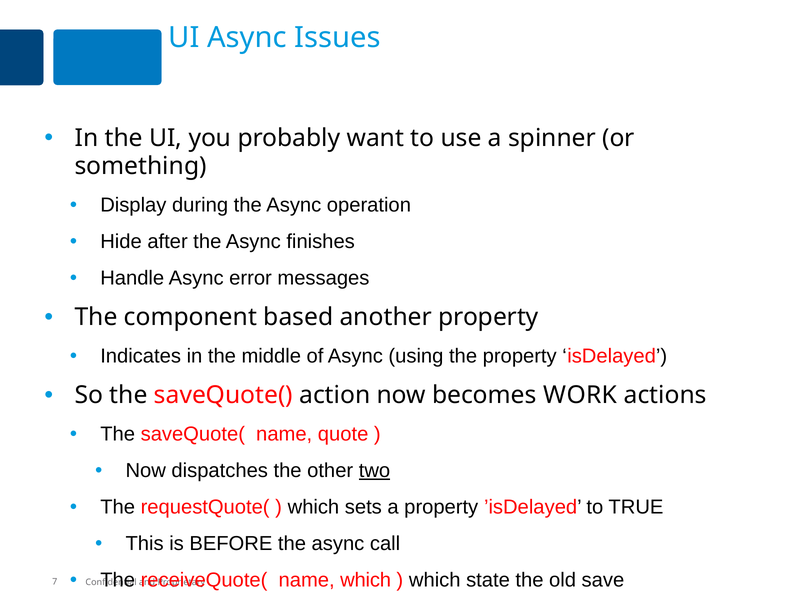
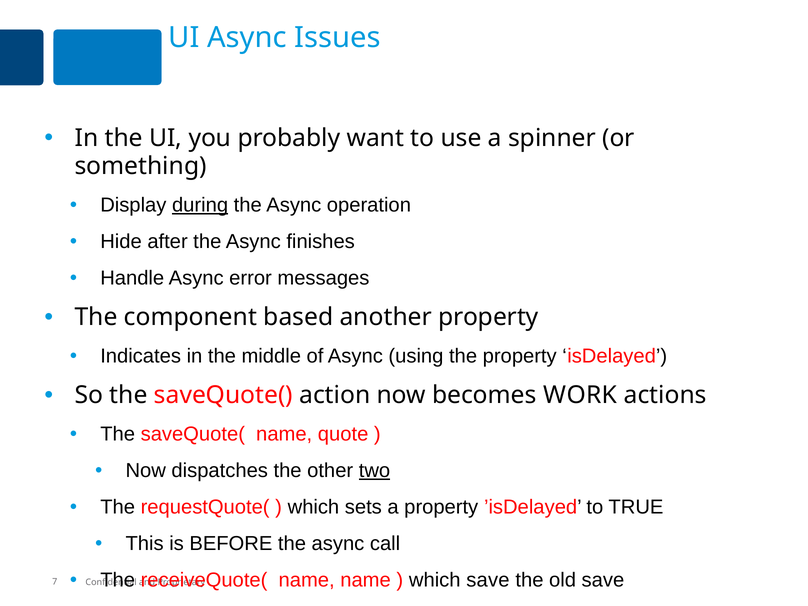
during underline: none -> present (200, 205)
name which: which -> name (366, 580)
which state: state -> save (488, 580)
